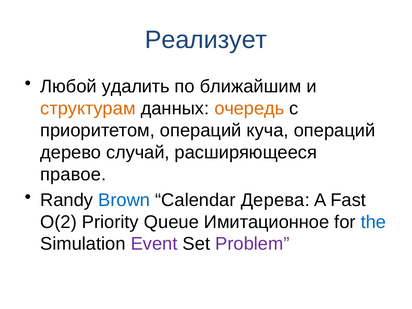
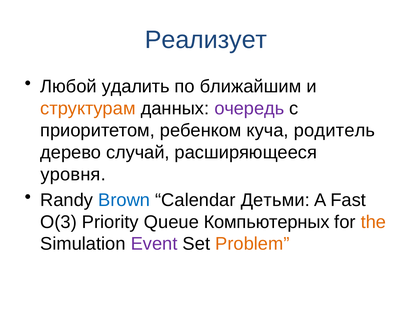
очередь colour: orange -> purple (249, 108)
приоритетом операций: операций -> ребенком (201, 130)
куча операций: операций -> родитель (334, 130)
правое: правое -> уровня (73, 174)
Дерева: Дерева -> Детьми (275, 200)
O(2: O(2 -> O(3 (58, 222)
Имитационное: Имитационное -> Компьютерных (267, 222)
the colour: blue -> orange (373, 222)
Problem colour: purple -> orange (252, 244)
